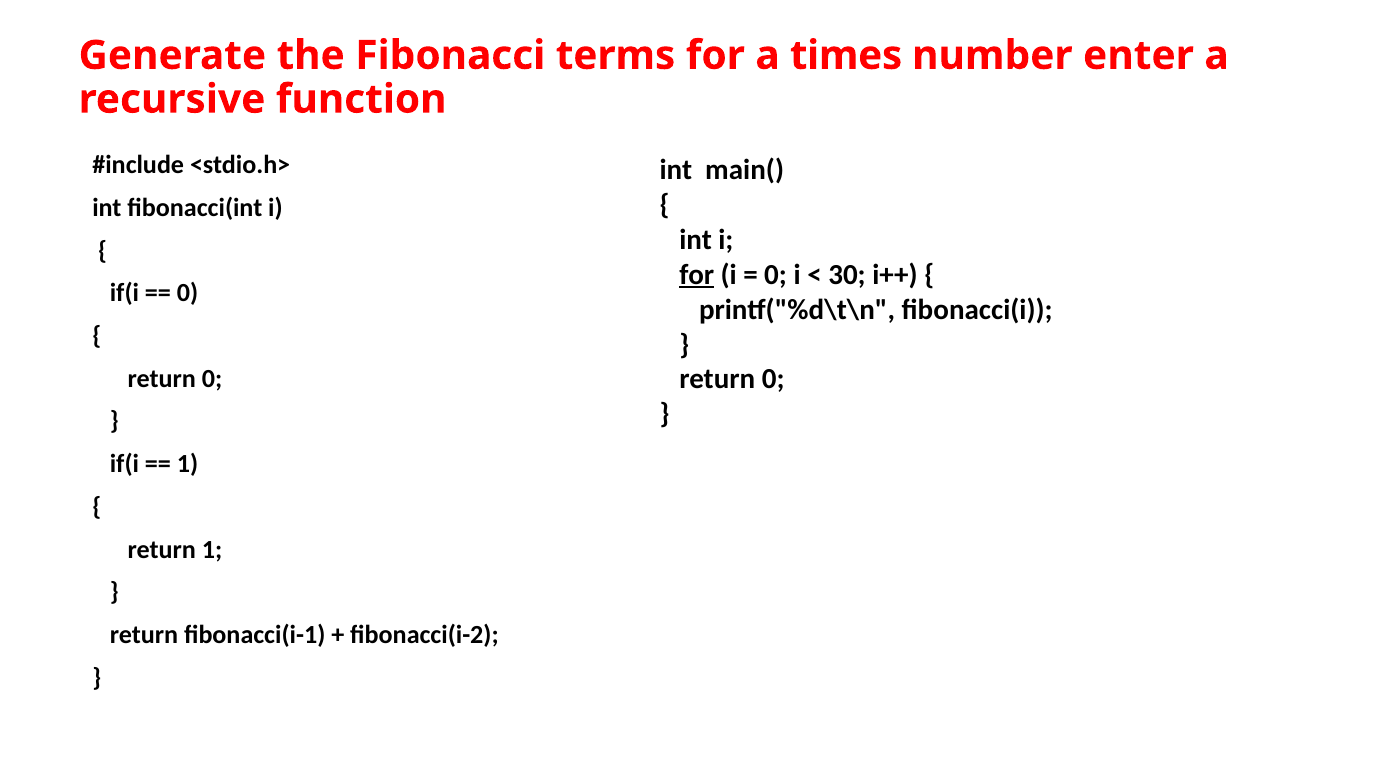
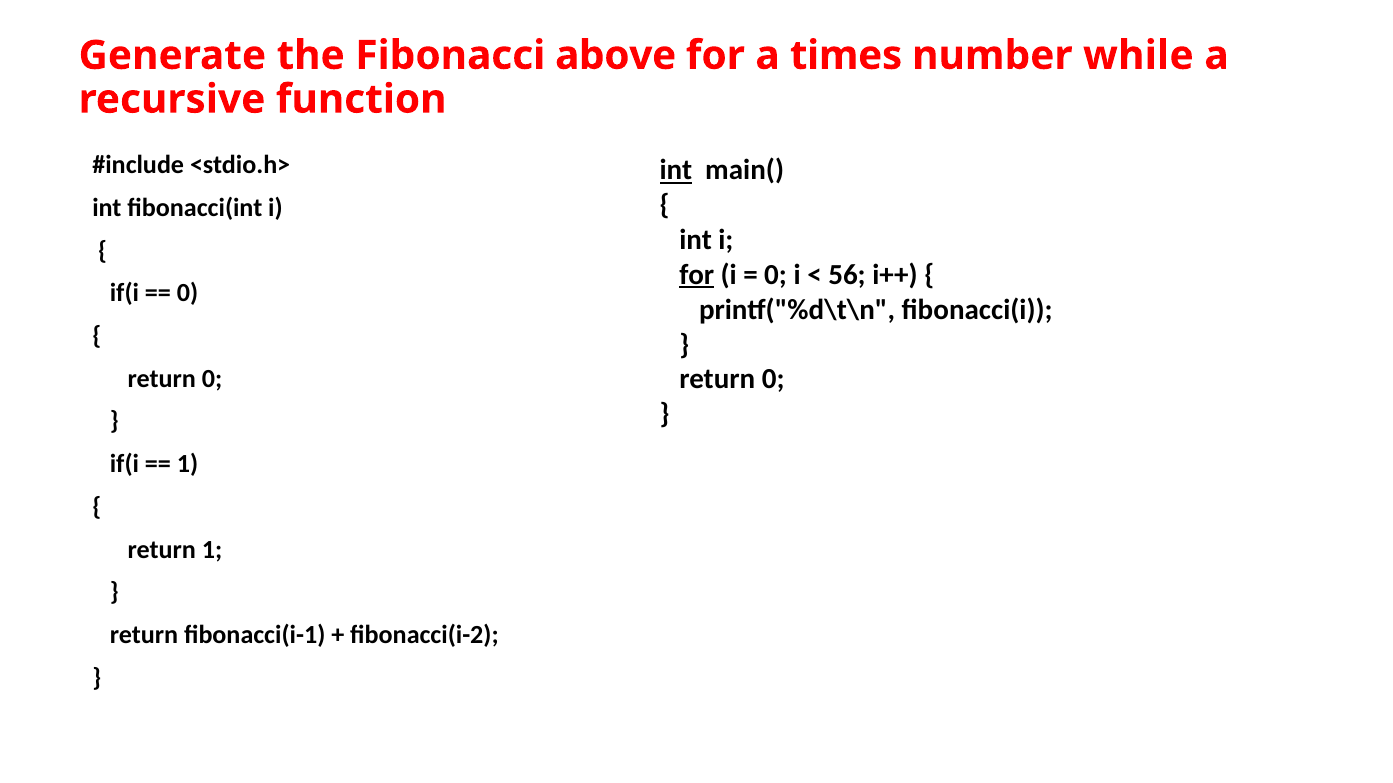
terms: terms -> above (616, 56)
enter: enter -> while (1138, 56)
int underline: none -> present (676, 171)
30: 30 -> 56 (847, 275)
